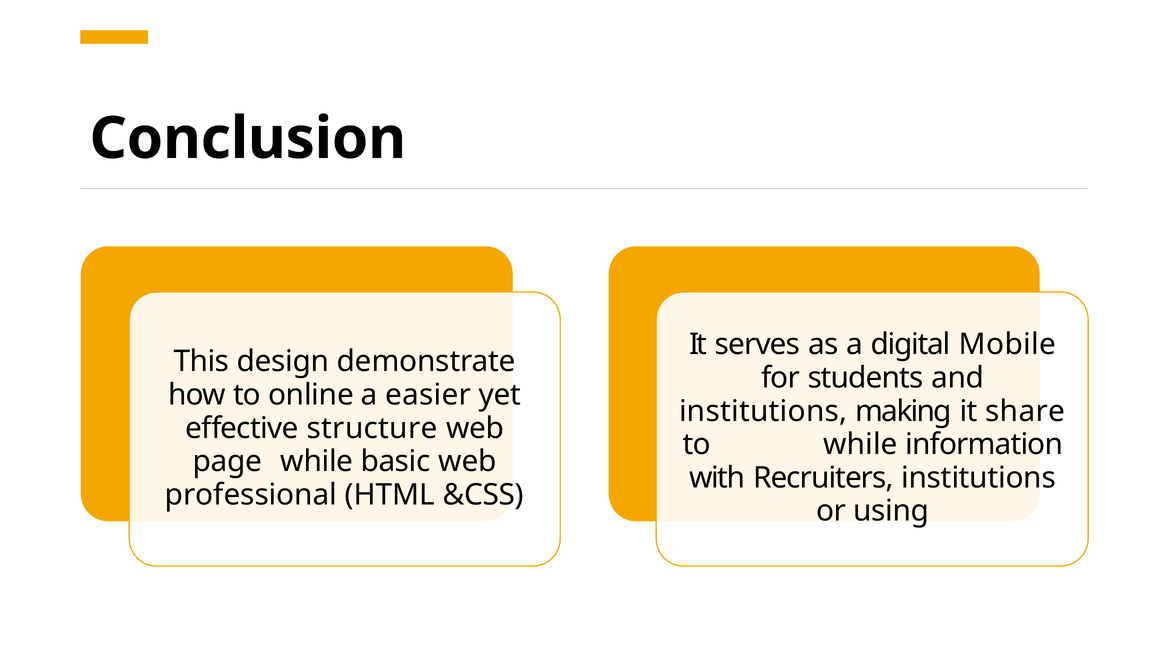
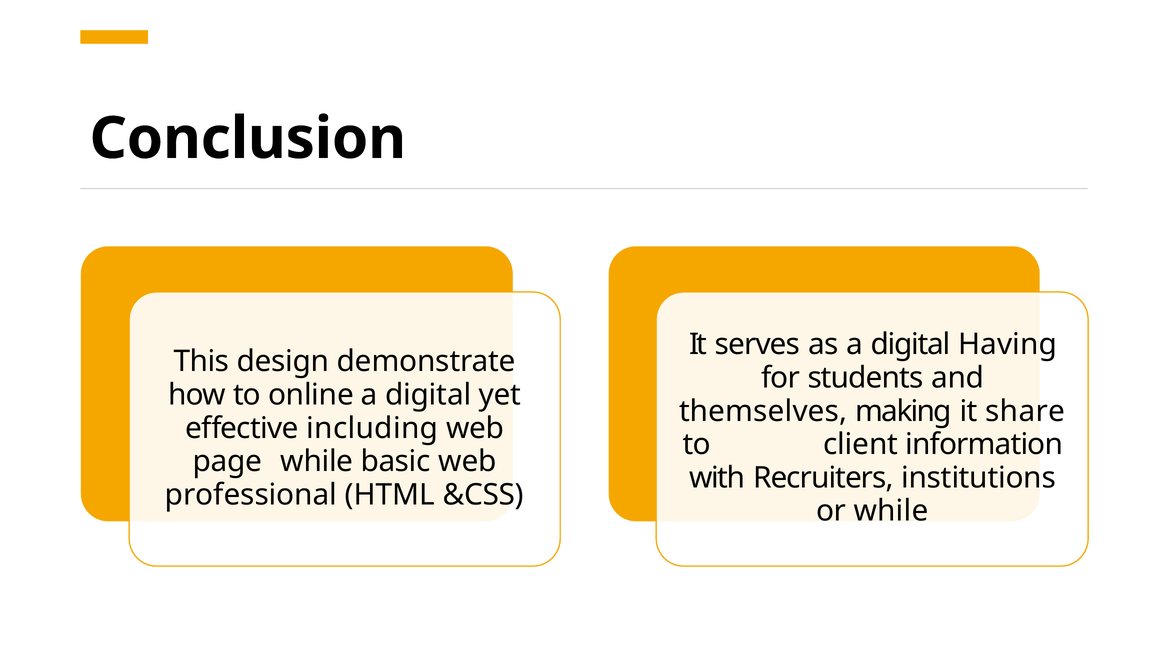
Mobile: Mobile -> Having (1008, 344)
easier: easier -> digital (428, 395)
institutions: institutions -> themselves (763, 411)
structure: structure -> including (372, 428)
to while: while -> client (861, 444)
or using: using -> while (891, 511)
